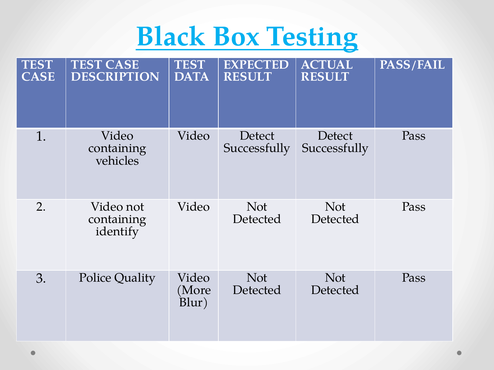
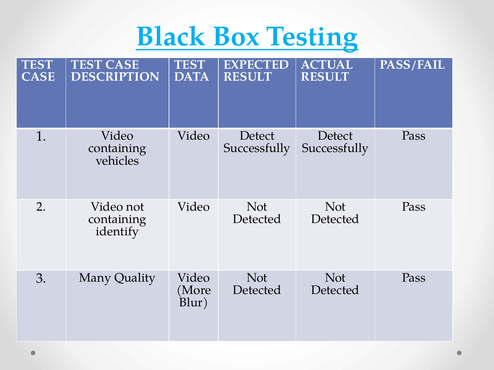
Police: Police -> Many (95, 278)
